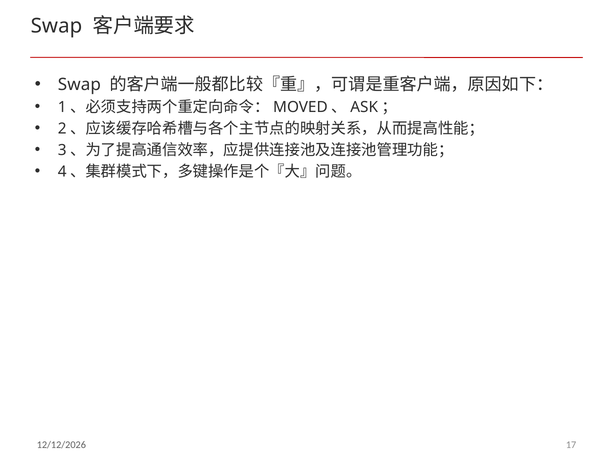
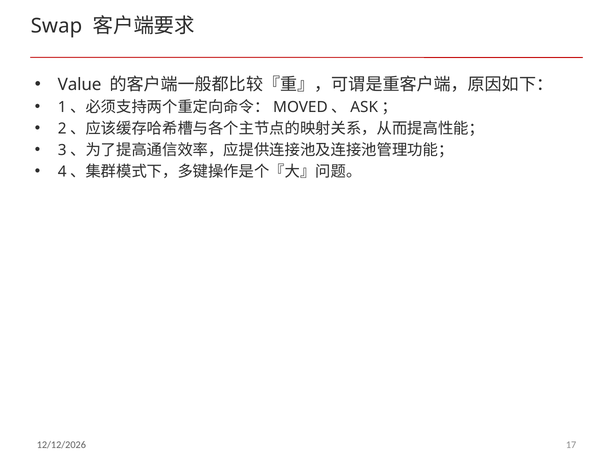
Swap: Swap -> Value (80, 85)
